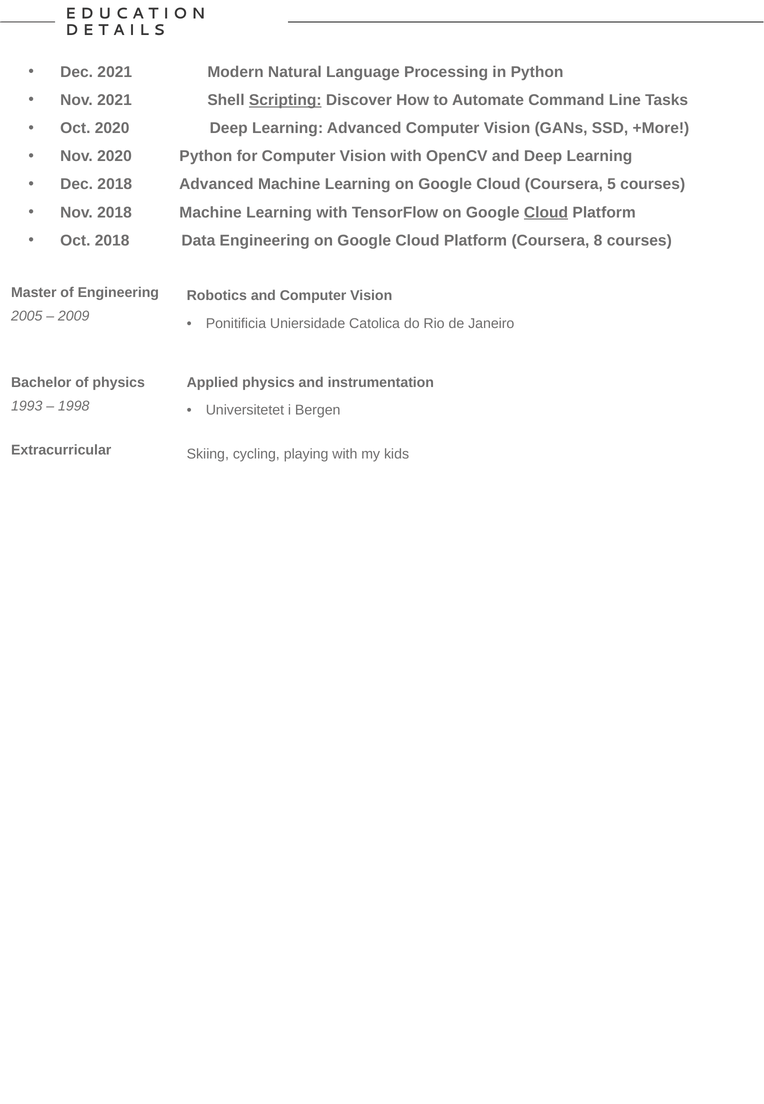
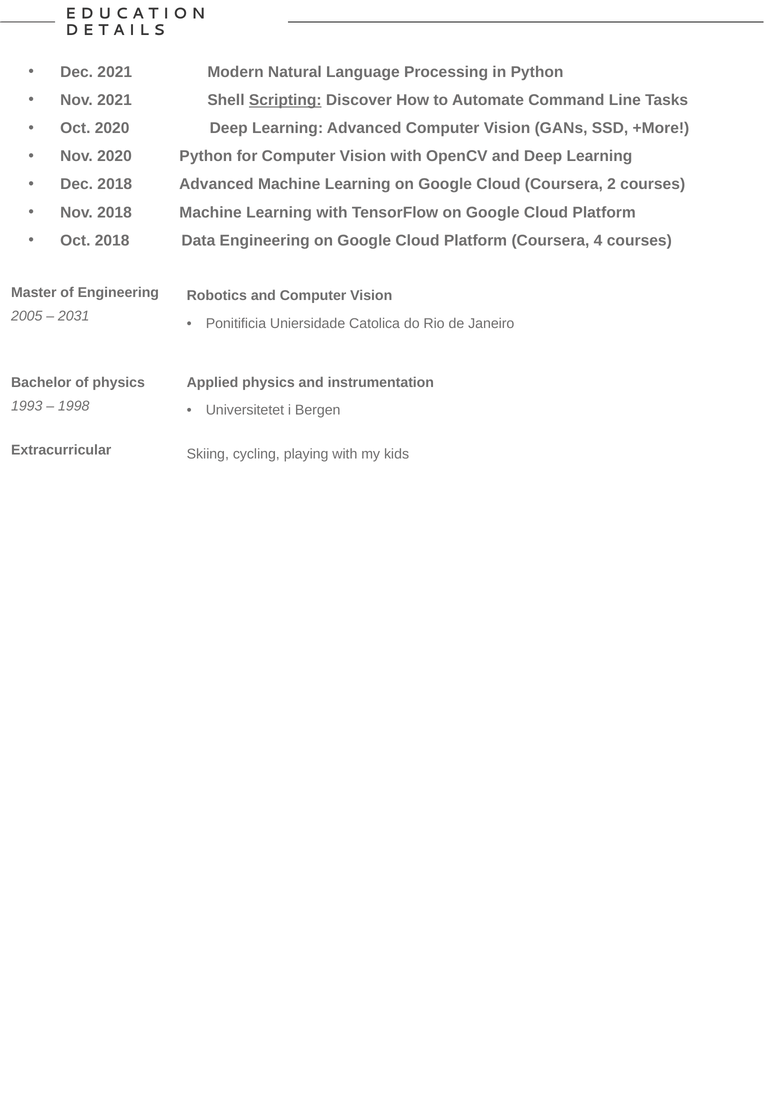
5: 5 -> 2 (612, 184)
Cloud underline: present -> none (546, 212)
8: 8 -> 4 (598, 240)
2009: 2009 -> 2031 (74, 316)
